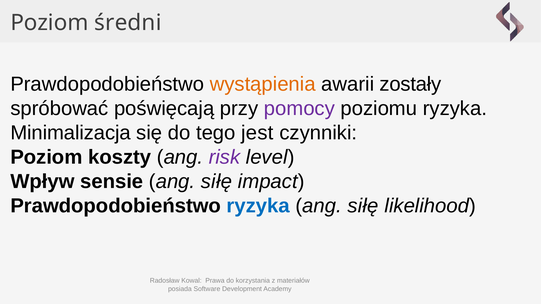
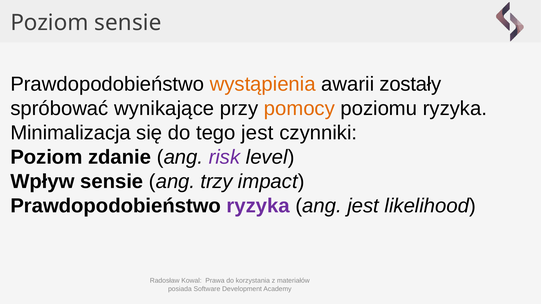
Poziom średni: średni -> sensie (128, 23)
poświęcają: poświęcają -> wynikające (164, 109)
pomocy colour: purple -> orange (299, 109)
koszty: koszty -> zdanie (120, 157)
siłę: siłę -> trzy (217, 182)
ryzyka colour: blue -> purple (258, 206)
siłę: siłę -> jest (363, 206)
